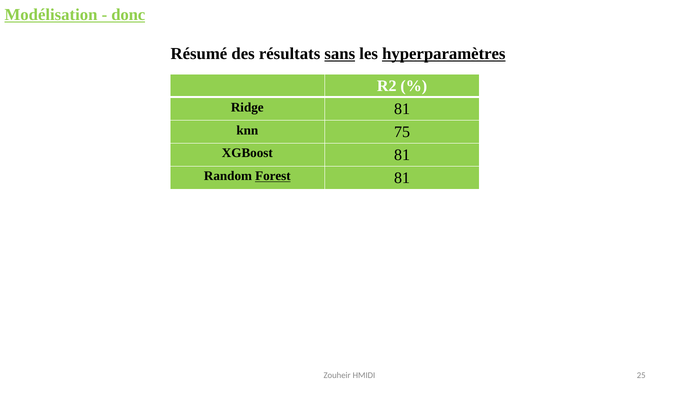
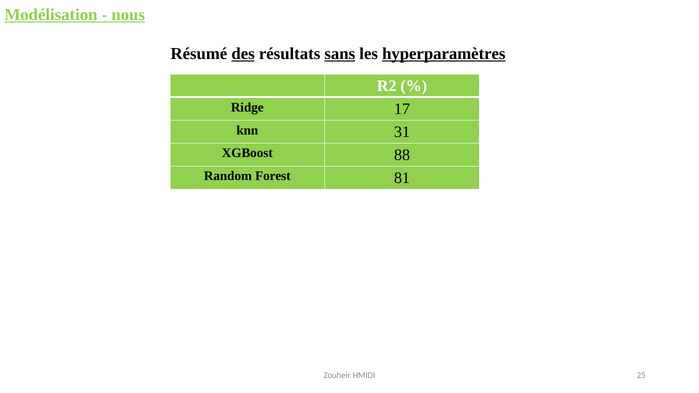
donc: donc -> nous (128, 15)
des underline: none -> present (243, 54)
Ridge 81: 81 -> 17 (402, 109)
75: 75 -> 31 (402, 132)
XGBoost 81: 81 -> 88 (402, 155)
Forest underline: present -> none (273, 176)
